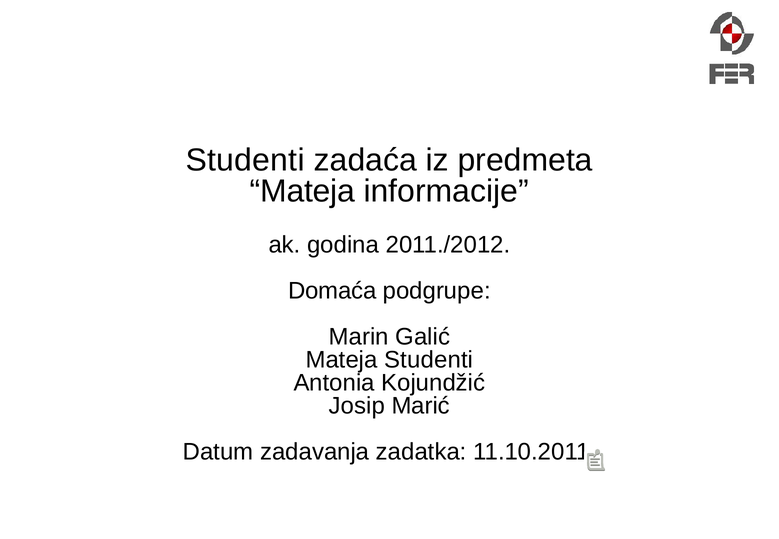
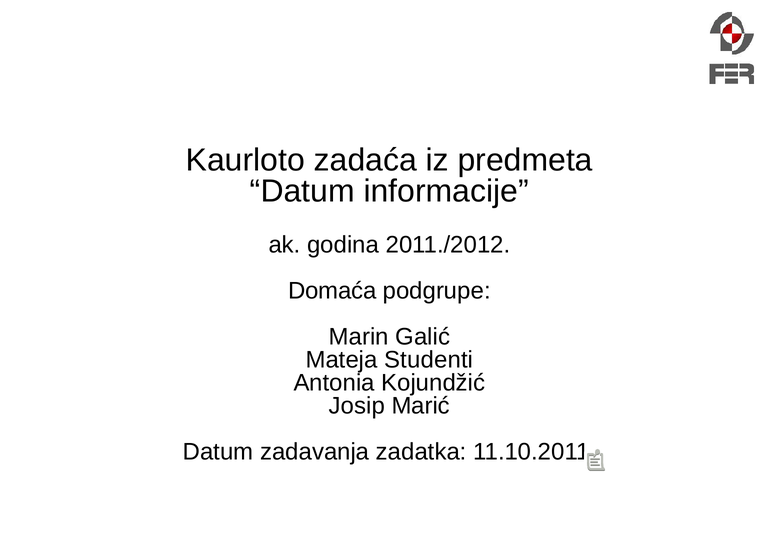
Studenti: Studenti -> Kaurloto (245, 160)
Mateja: Mateja -> Datum (302, 191)
